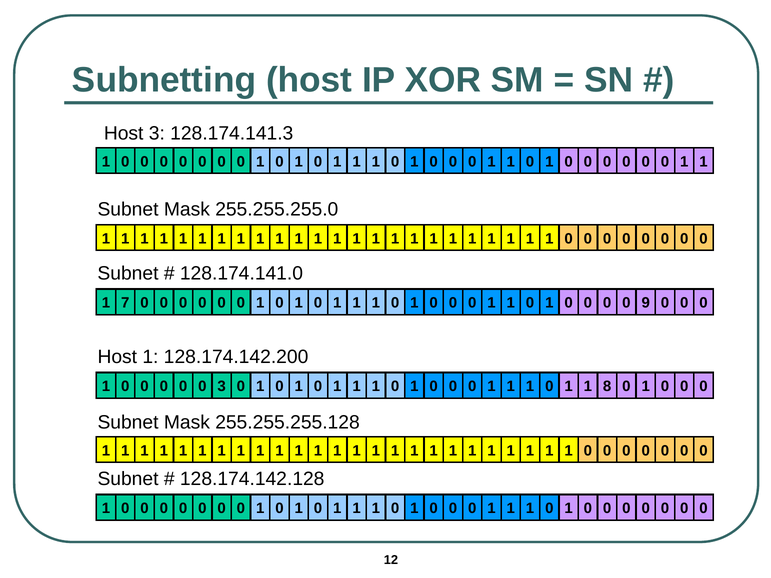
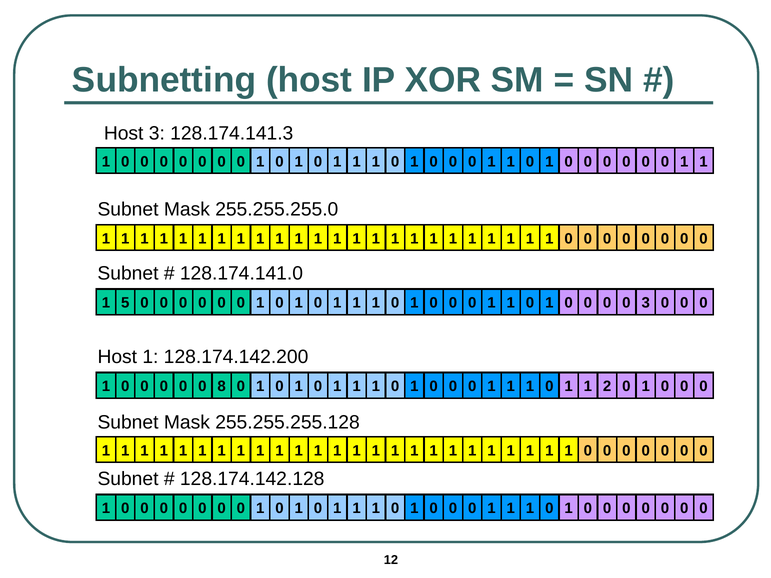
7: 7 -> 5 (125, 303)
0 9: 9 -> 3 (646, 303)
0 3: 3 -> 8 (222, 387)
8: 8 -> 2 (607, 387)
